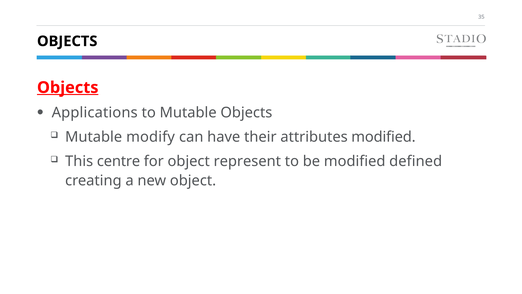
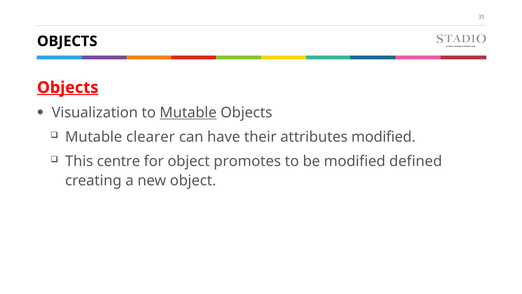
Applications: Applications -> Visualization (95, 113)
Mutable underline: none -> present (188, 113)
modify: modify -> clearer (151, 137)
represent: represent -> promotes (247, 161)
